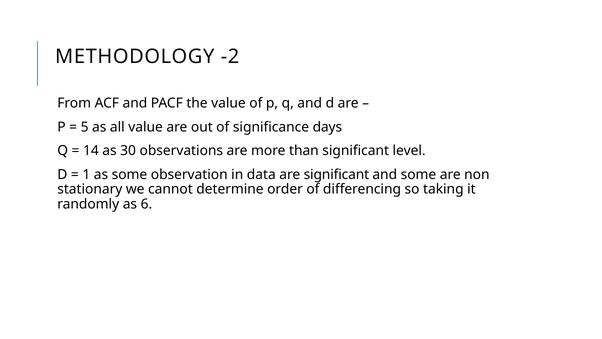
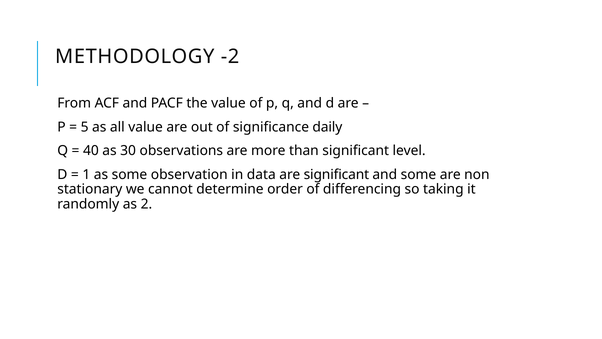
days: days -> daily (327, 127)
14: 14 -> 40 (91, 151)
6: 6 -> 2 (146, 204)
